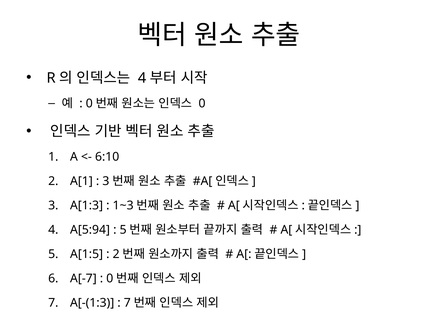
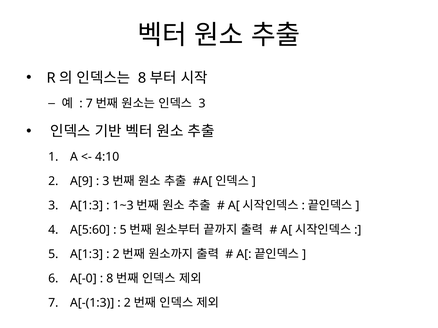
4: 4 -> 8 (142, 78)
0: 0 -> 7 (89, 104)
0: 0 -> 3 (202, 104)
6:10: 6:10 -> 4:10 (107, 157)
A[1: A[1 -> A[9 (81, 182)
A[5:94: A[5:94 -> A[5:60 (90, 230)
A[1:5: A[1:5 -> A[1:3 (87, 255)
A[-7: A[-7 -> A[-0 (83, 279)
0: 0 -> 8 (110, 279)
7: 7 -> 2 (127, 303)
